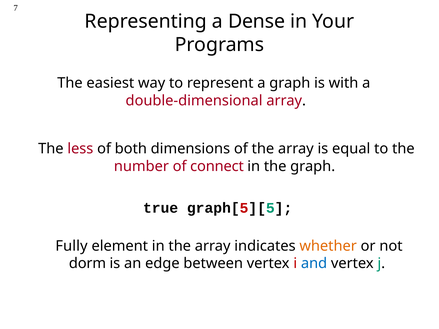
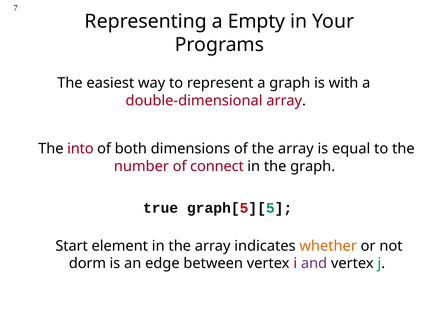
Dense: Dense -> Empty (257, 21)
less: less -> into (80, 149)
Fully: Fully -> Start (72, 246)
and colour: blue -> purple (314, 264)
